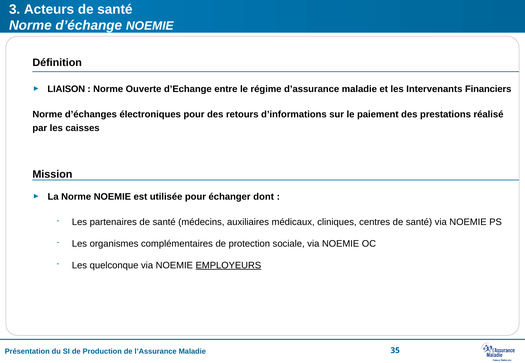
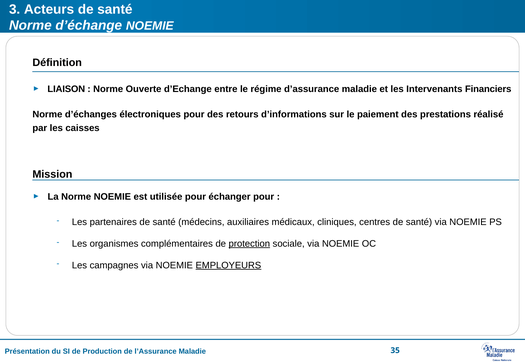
échanger dont: dont -> pour (264, 197)
protection underline: none -> present (249, 244)
quelconque: quelconque -> campagnes (114, 266)
